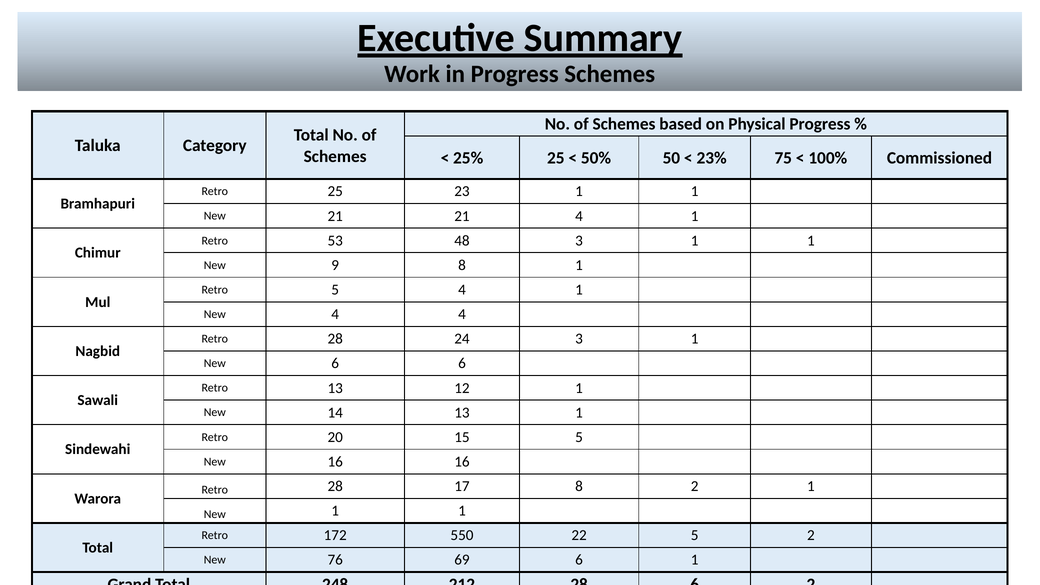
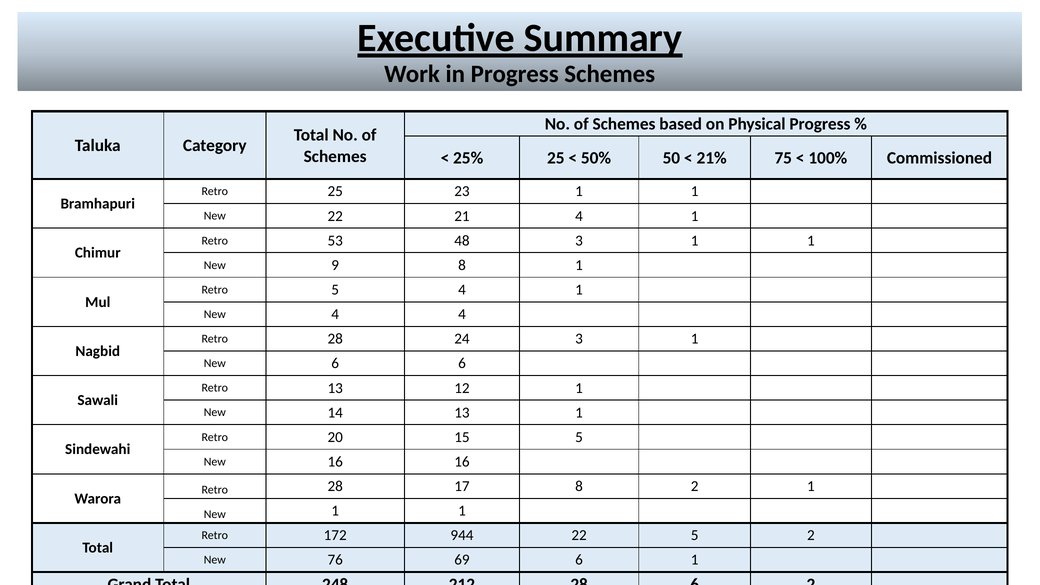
23%: 23% -> 21% (712, 158)
New 21: 21 -> 22 (335, 216)
550: 550 -> 944 (462, 535)
